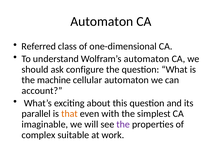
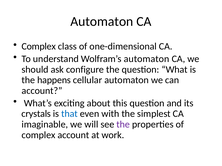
Referred: Referred -> Complex (39, 47)
machine: machine -> happens (54, 80)
parallel: parallel -> crystals (36, 114)
that colour: orange -> blue (69, 114)
complex suitable: suitable -> account (73, 135)
